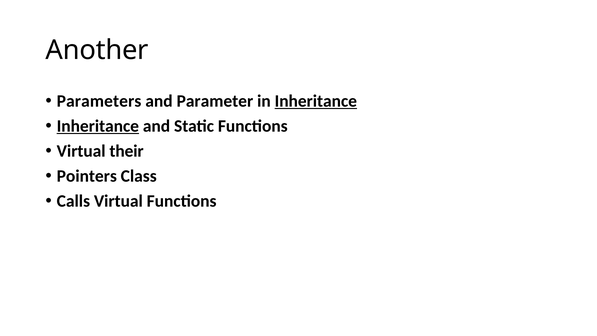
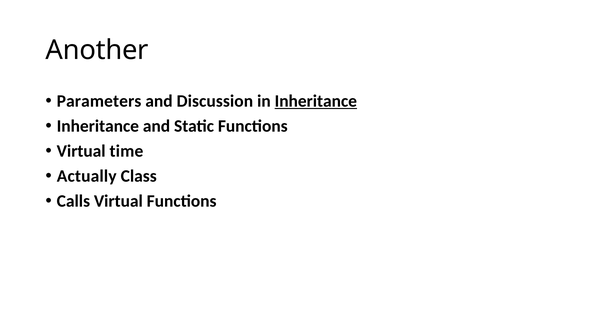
Parameter: Parameter -> Discussion (215, 101)
Inheritance underline: present -> none (98, 126)
their: their -> time (126, 151)
Pointers: Pointers -> Actually (87, 176)
